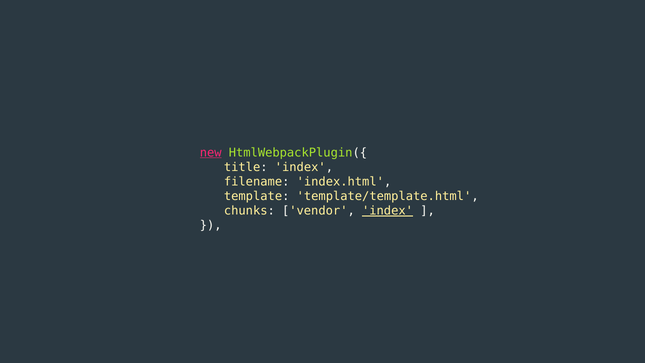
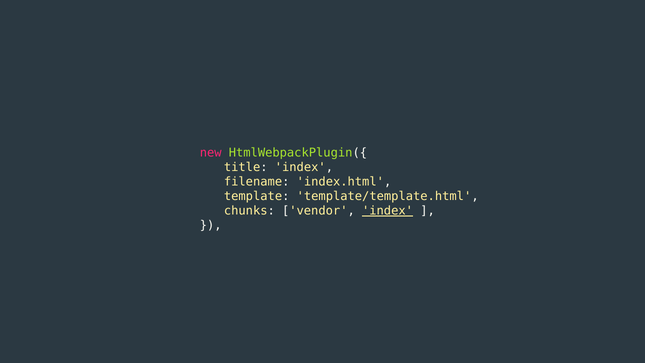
new underline: present -> none (211, 153)
